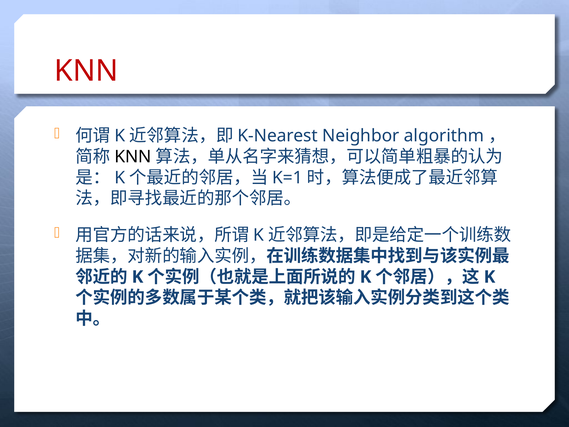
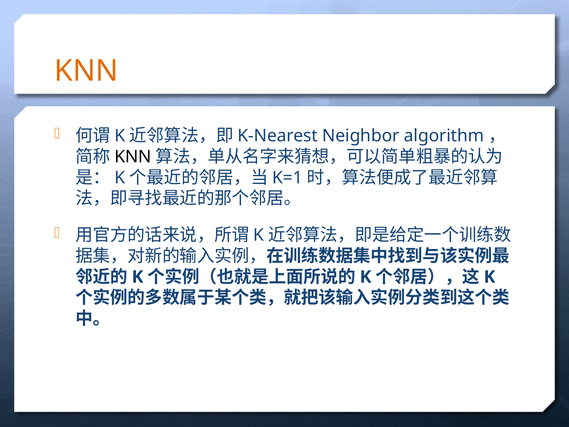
KNN colour: red -> orange (86, 71)
